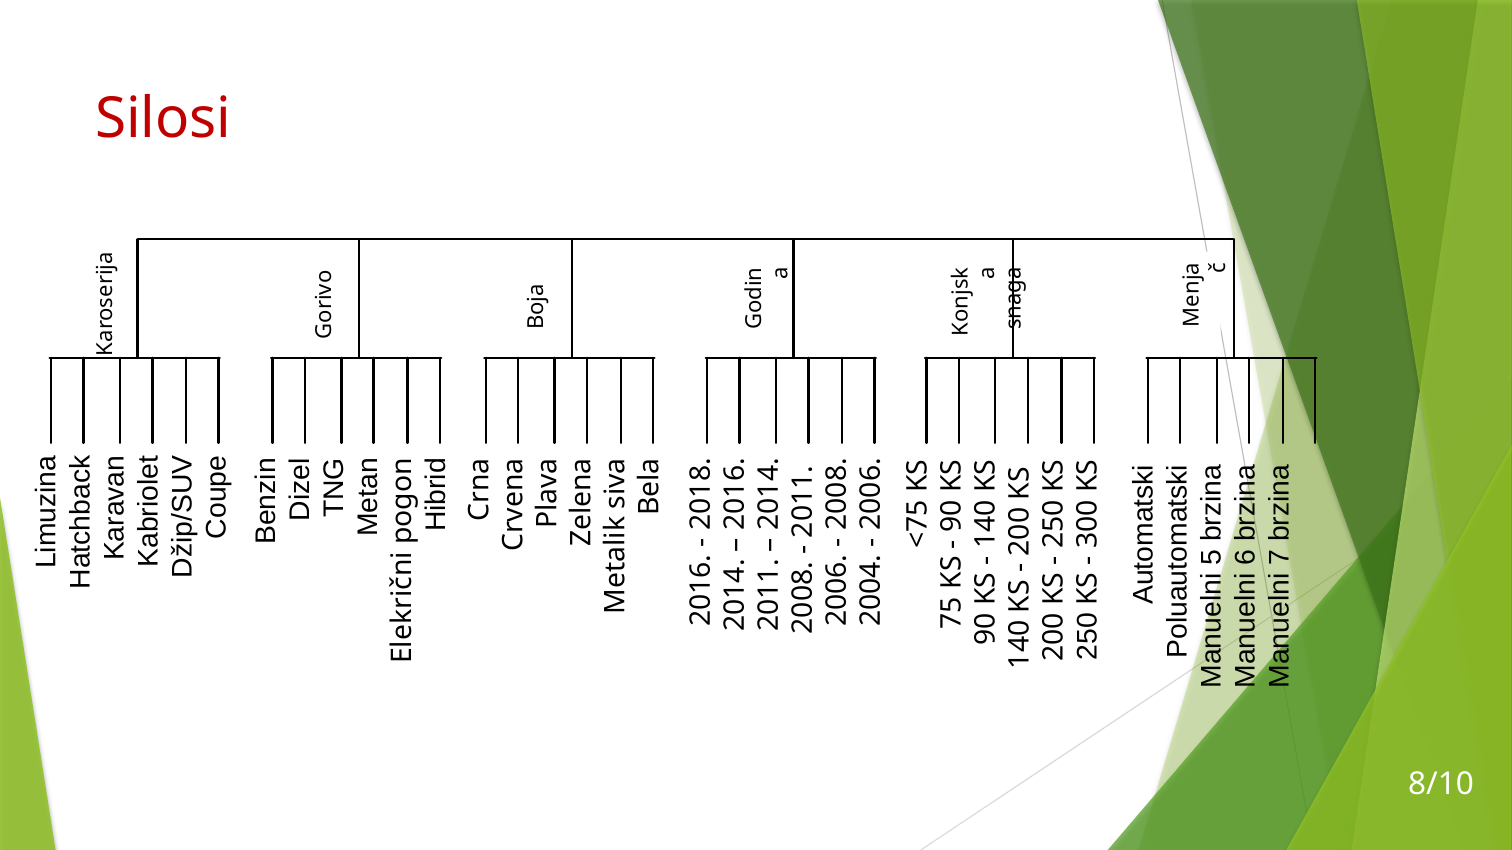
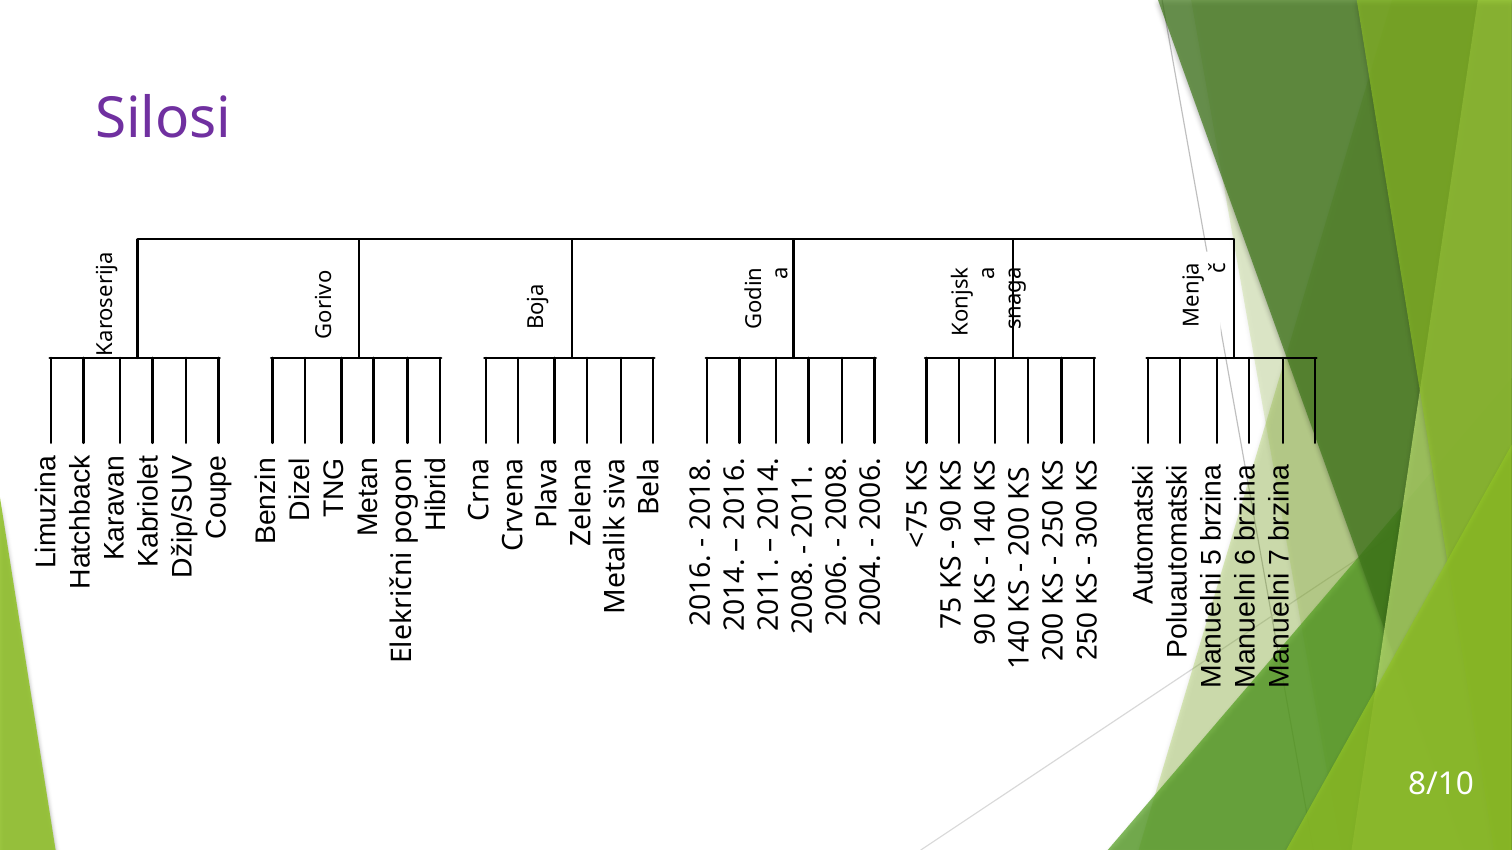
Silosi colour: red -> purple (163, 119)
